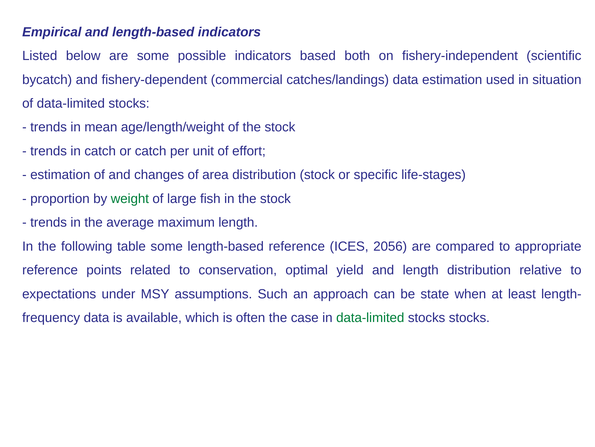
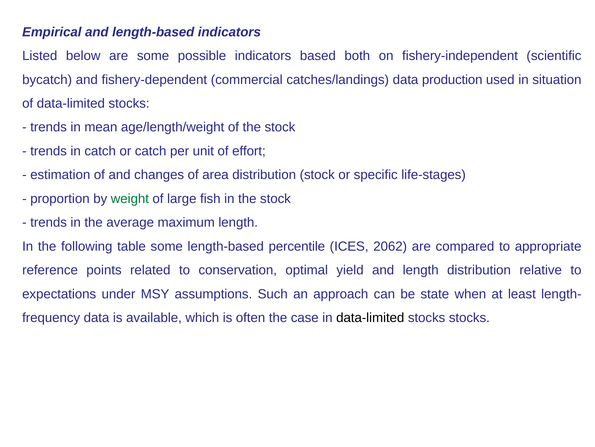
data estimation: estimation -> production (452, 80)
length-based reference: reference -> percentile (297, 246)
2056: 2056 -> 2062 (390, 246)
data-limited colour: green -> black (370, 317)
